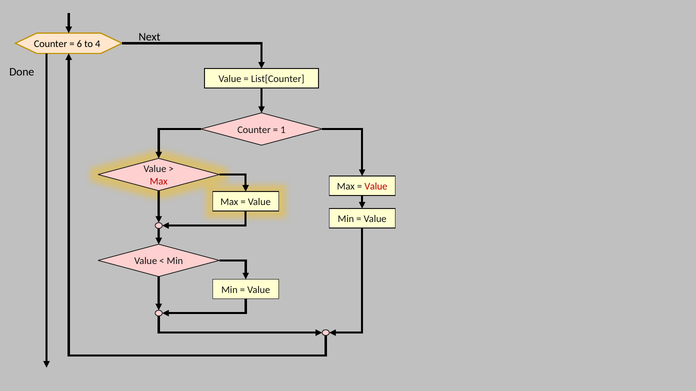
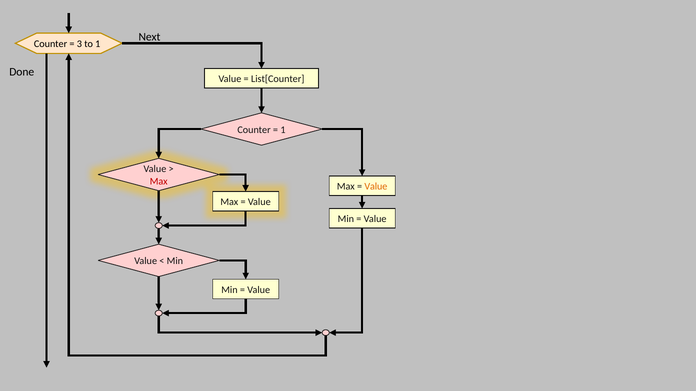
6: 6 -> 3 (79, 44)
to 4: 4 -> 1 (98, 44)
Value colour: red -> orange (376, 187)
